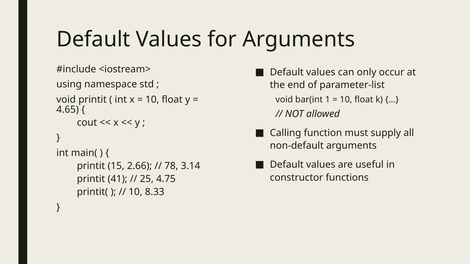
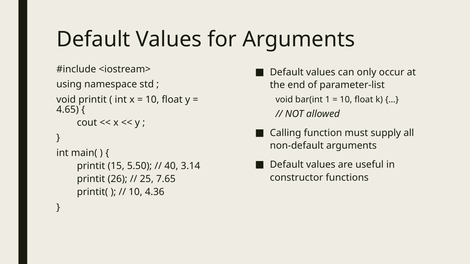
2.66: 2.66 -> 5.50 (140, 166)
78: 78 -> 40 (171, 166)
41: 41 -> 26 (118, 179)
4.75: 4.75 -> 7.65 (166, 179)
8.33: 8.33 -> 4.36 (155, 192)
